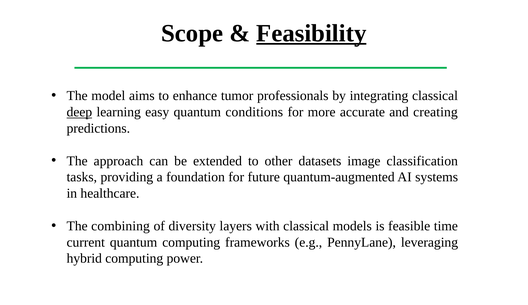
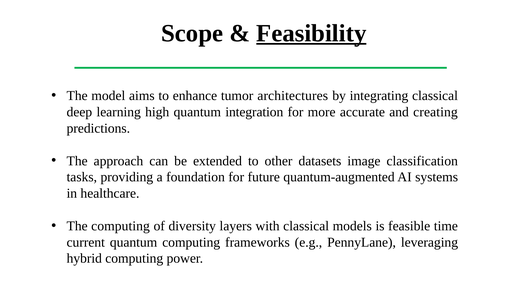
professionals: professionals -> architectures (293, 96)
deep underline: present -> none (79, 112)
easy: easy -> high (157, 112)
conditions: conditions -> integration (254, 112)
The combining: combining -> computing (121, 226)
